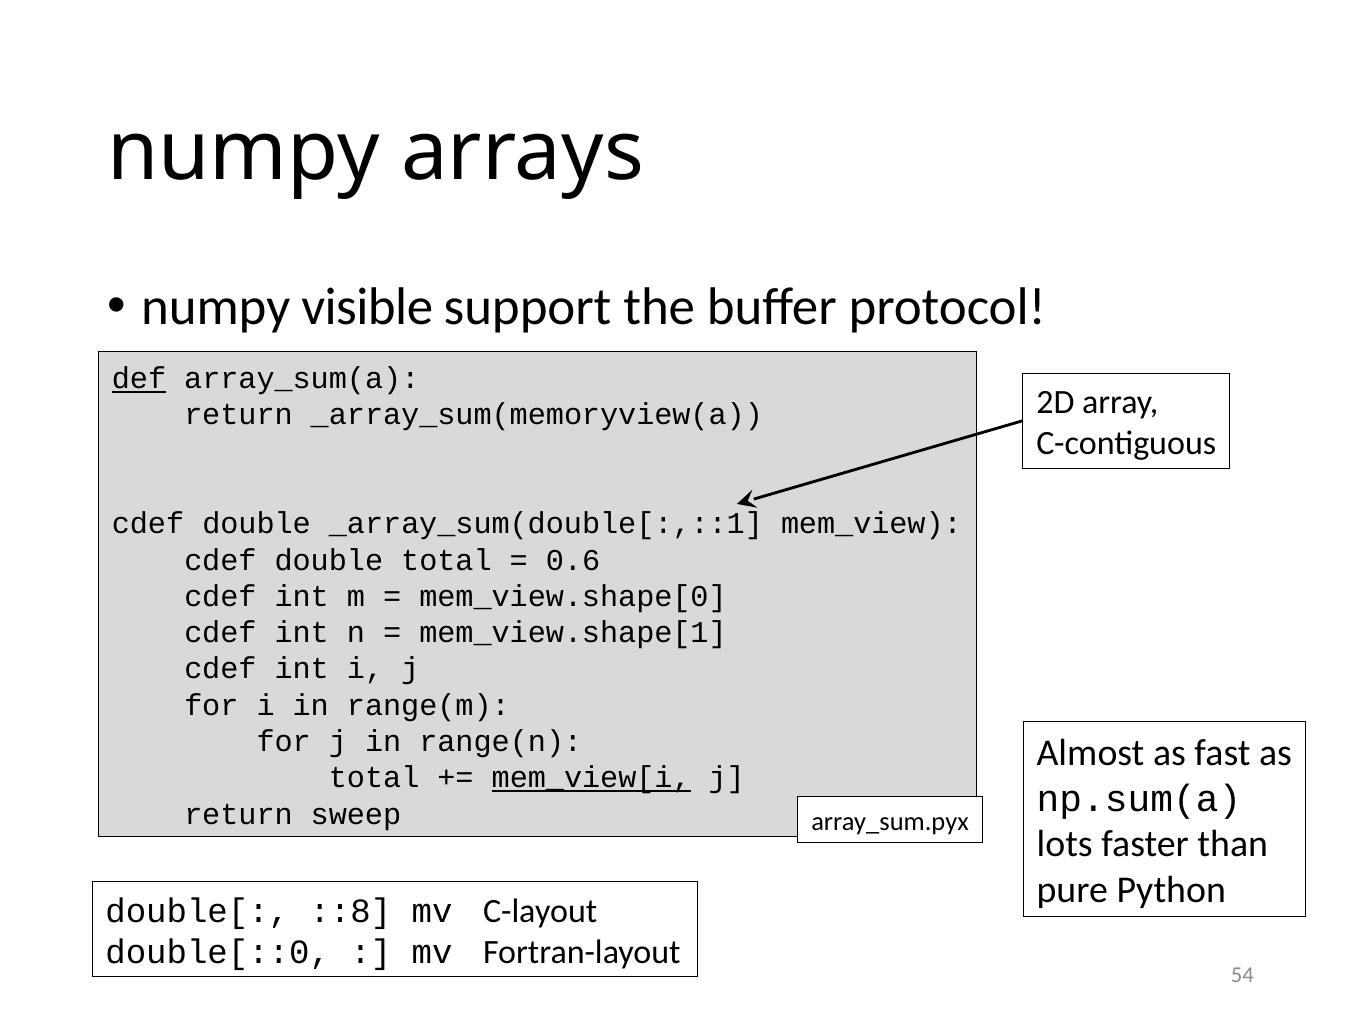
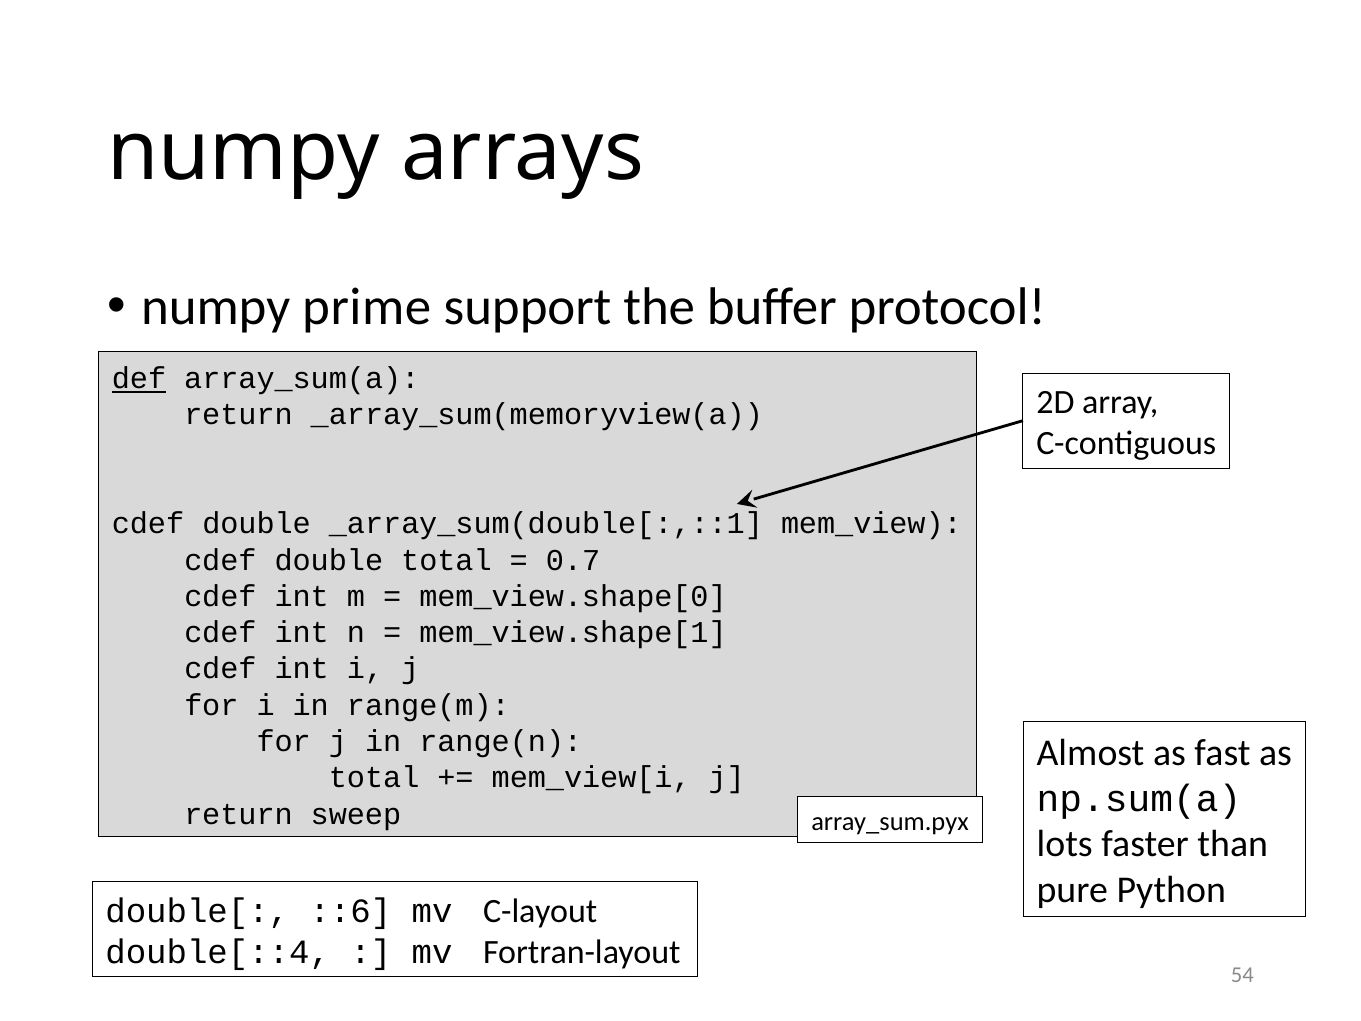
visible: visible -> prime (367, 307)
0.6: 0.6 -> 0.7 (573, 560)
mem_view[i underline: present -> none (591, 778)
::8: ::8 -> ::6 (350, 911)
double[::0: double[::0 -> double[::4 (218, 952)
